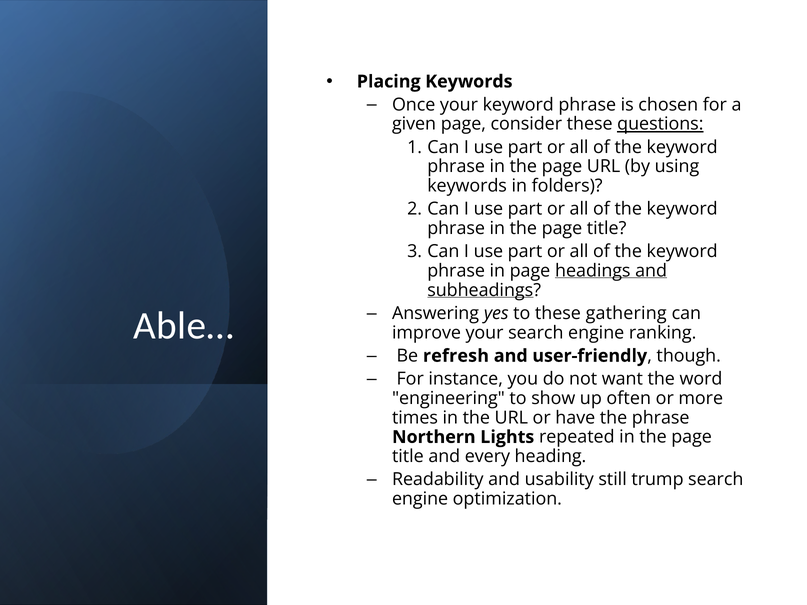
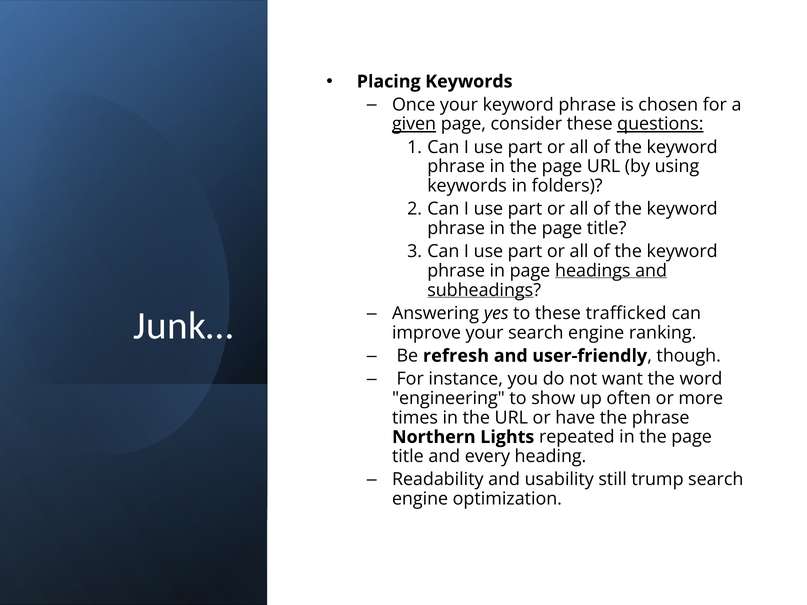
given underline: none -> present (414, 124)
gathering: gathering -> trafficked (626, 313)
Able…: Able… -> Junk… (183, 326)
